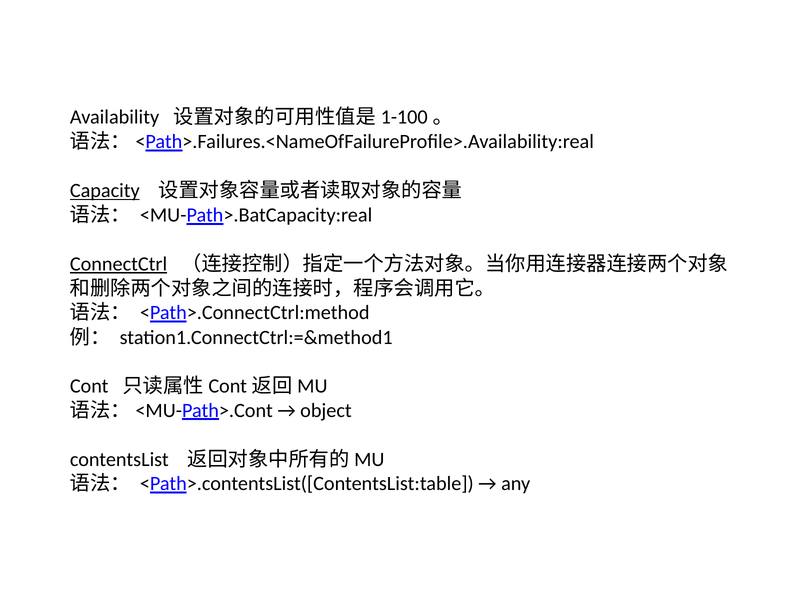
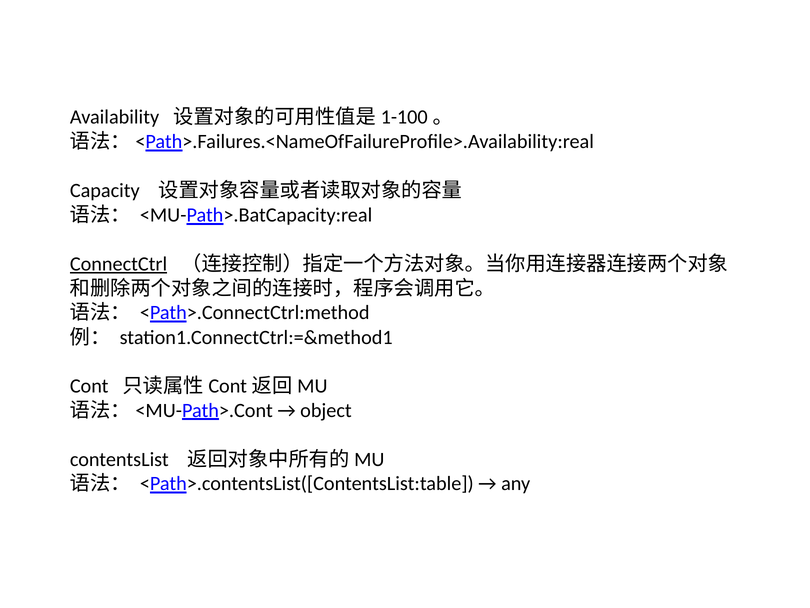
Capacity underline: present -> none (105, 190)
